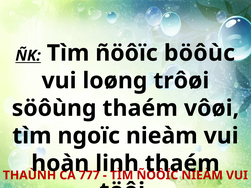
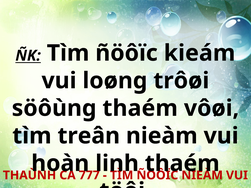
böôùc: böôùc -> kieám (200, 53)
ngoïc: ngoïc -> treân (89, 136)
